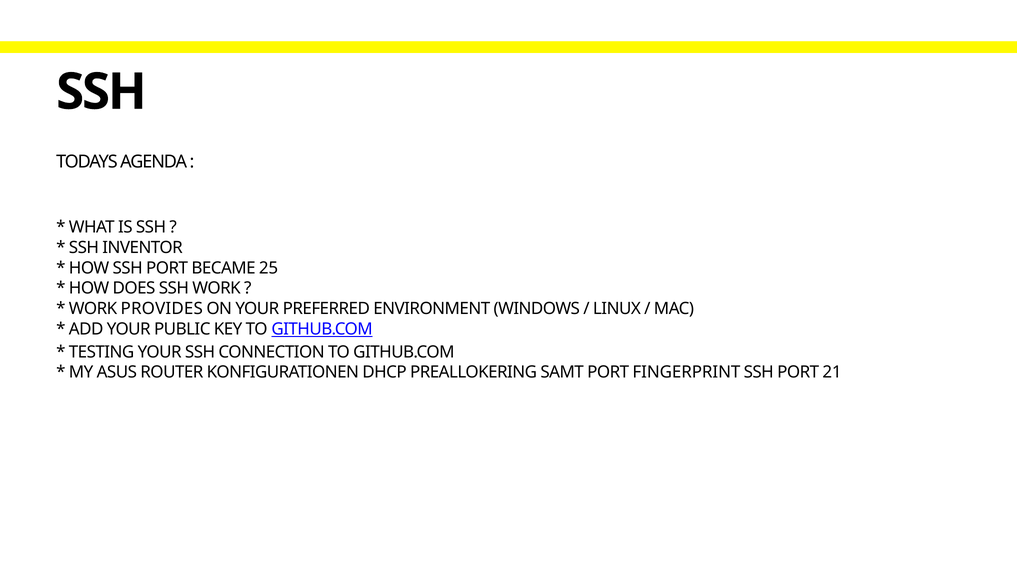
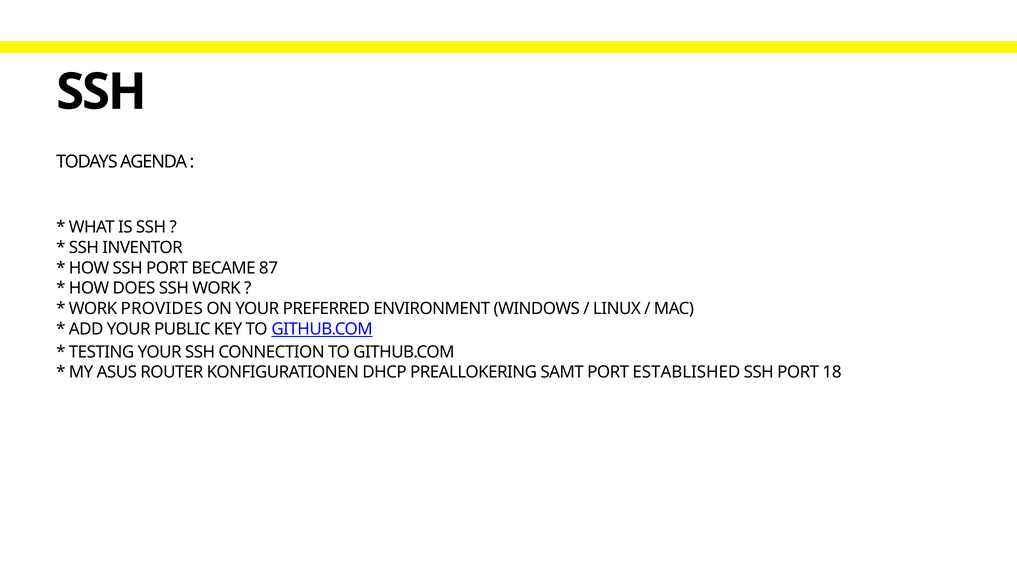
25: 25 -> 87 (269, 268)
FINGERPRINT: FINGERPRINT -> ESTABLISHED (686, 372)
21: 21 -> 18 (832, 372)
